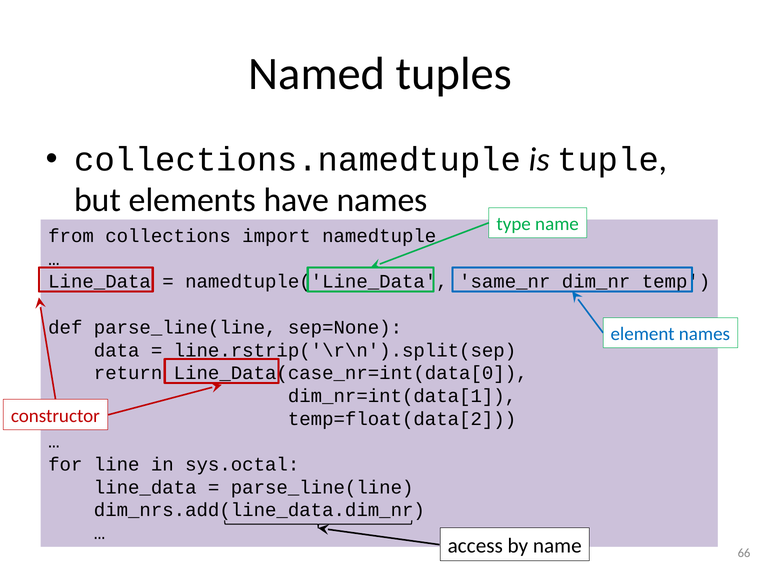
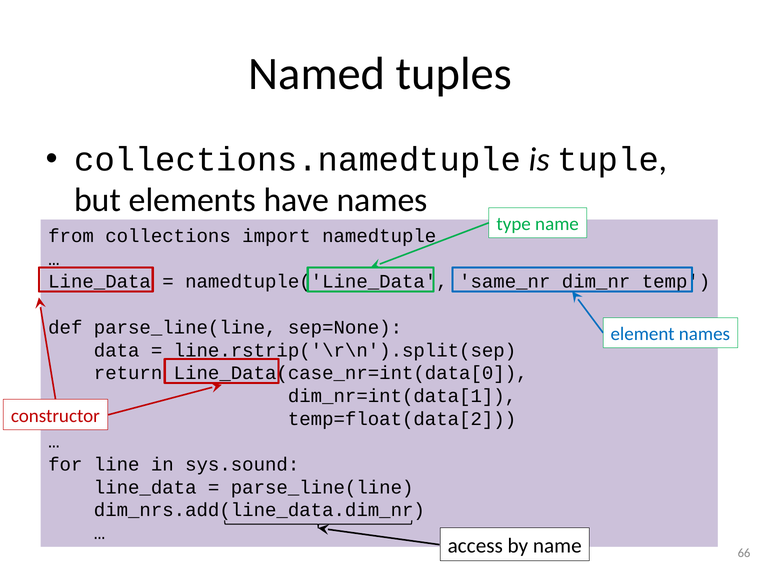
sys.octal: sys.octal -> sys.sound (242, 464)
